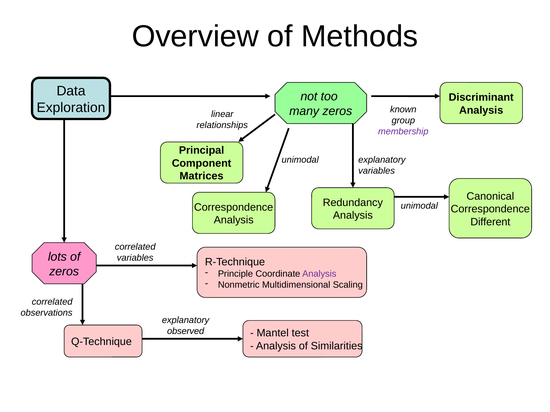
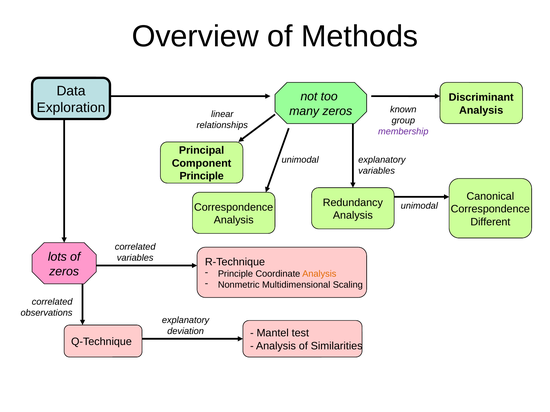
Matrices: Matrices -> Principle (202, 176)
Analysis colour: purple -> orange (319, 274)
observed: observed -> deviation (186, 331)
